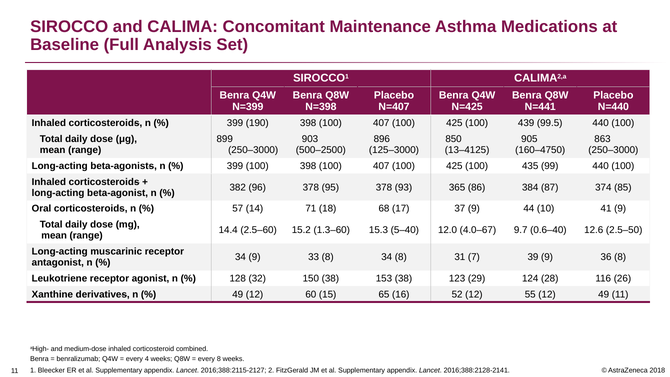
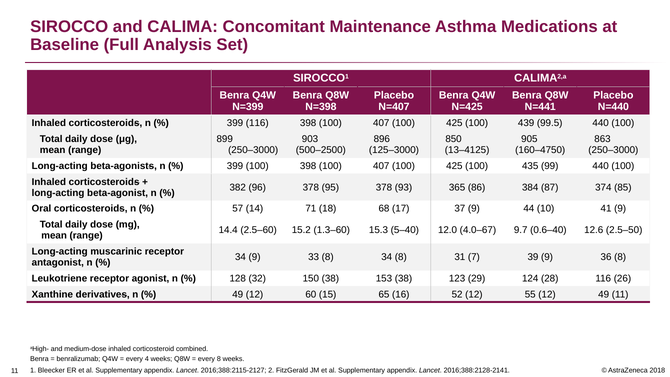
399 190: 190 -> 116 (257, 123)
